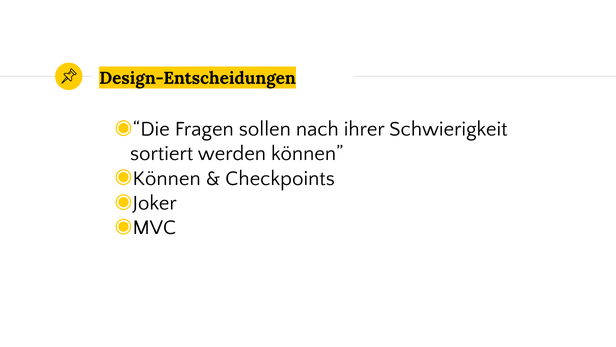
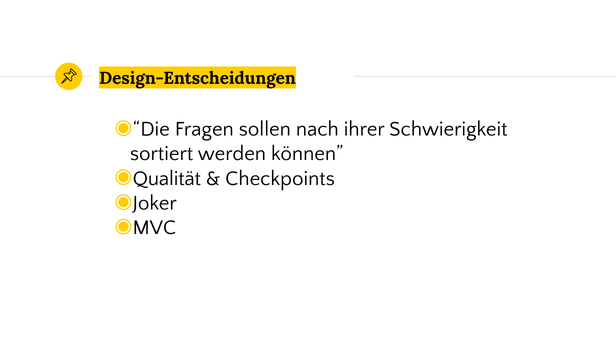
Können: Können -> Qualität (167, 178)
